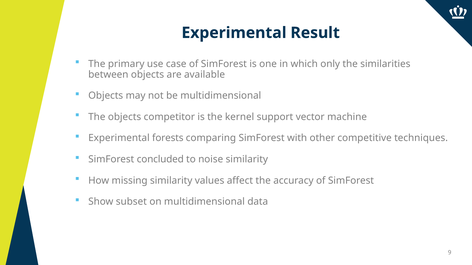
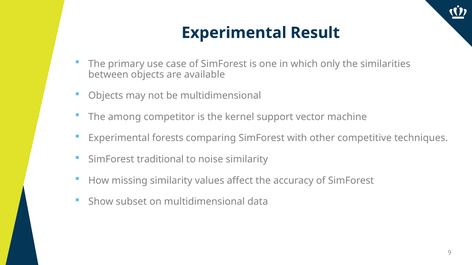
The objects: objects -> among (125, 117)
concluded: concluded -> traditional (160, 160)
